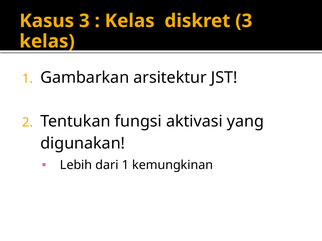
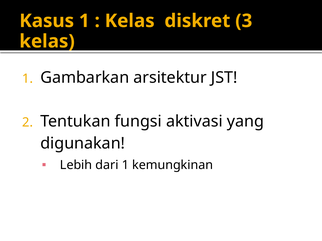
Kasus 3: 3 -> 1 (84, 21)
